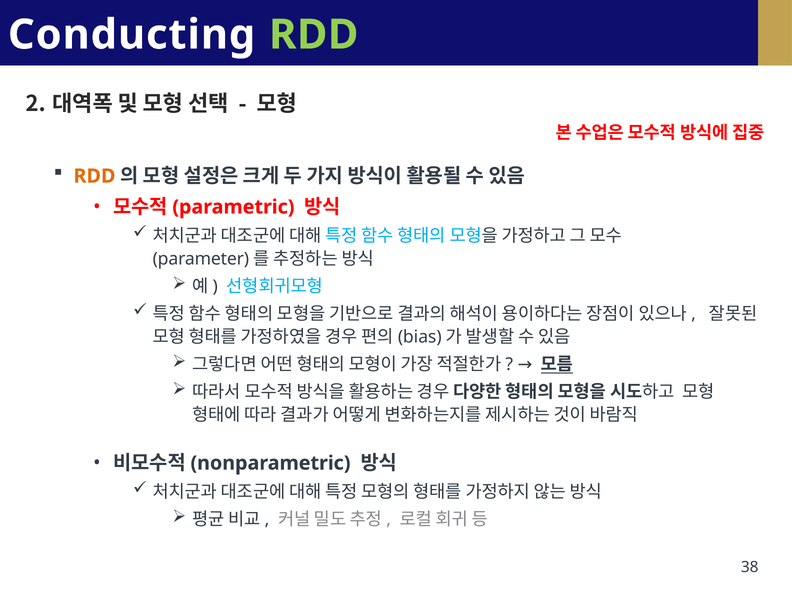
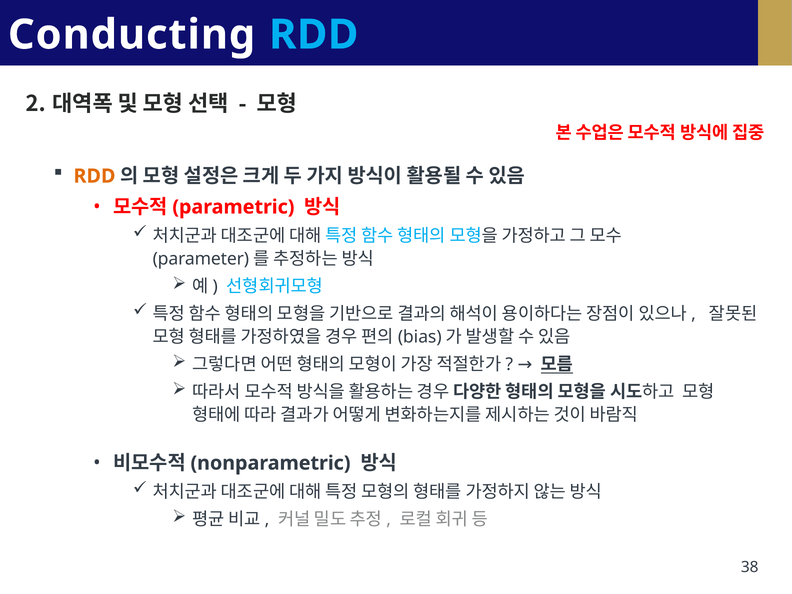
RDD colour: light green -> light blue (314, 35)
